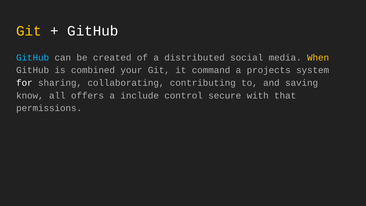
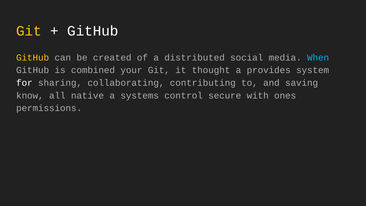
GitHub colour: light blue -> yellow (33, 58)
When colour: yellow -> light blue (318, 58)
command: command -> thought (211, 70)
projects: projects -> provides (269, 70)
offers: offers -> native (88, 95)
include: include -> systems (140, 95)
that: that -> ones (285, 95)
